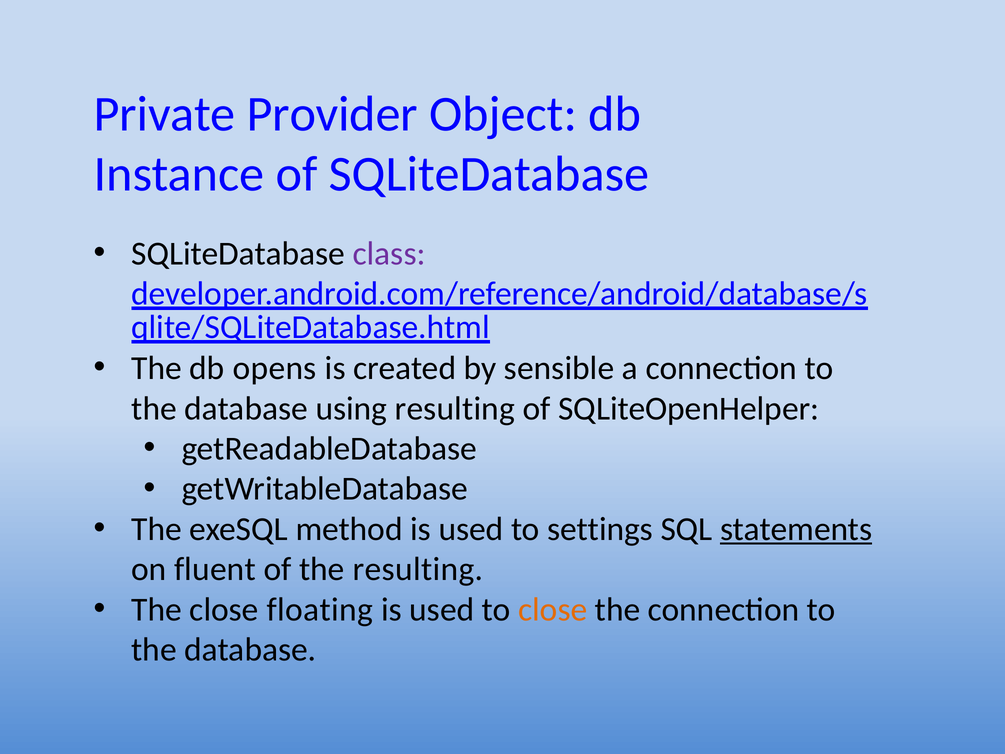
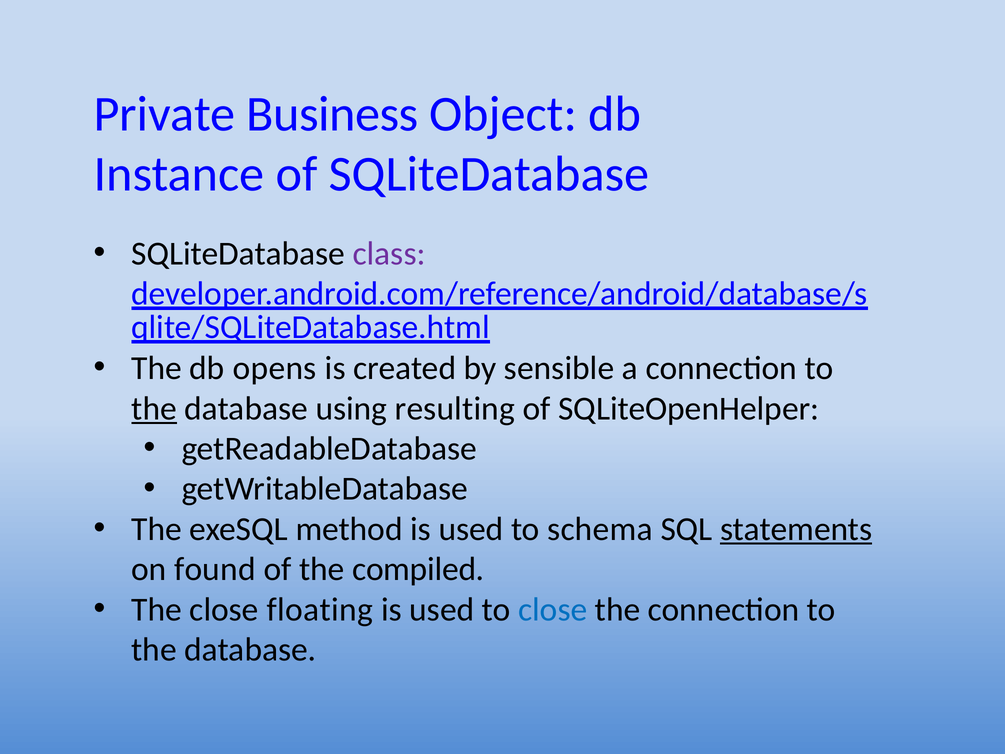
Provider: Provider -> Business (332, 114)
the underline: none -> present (154, 408)
settings: settings -> schema (600, 529)
fluent: fluent -> found (215, 569)
the resulting: resulting -> compiled (418, 569)
close colour: orange -> blue (553, 609)
